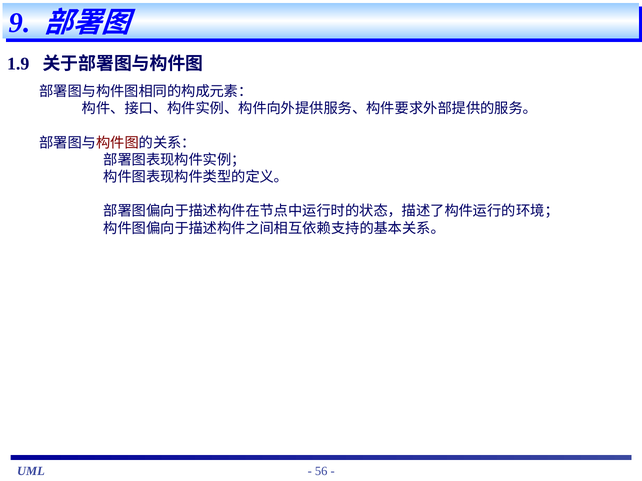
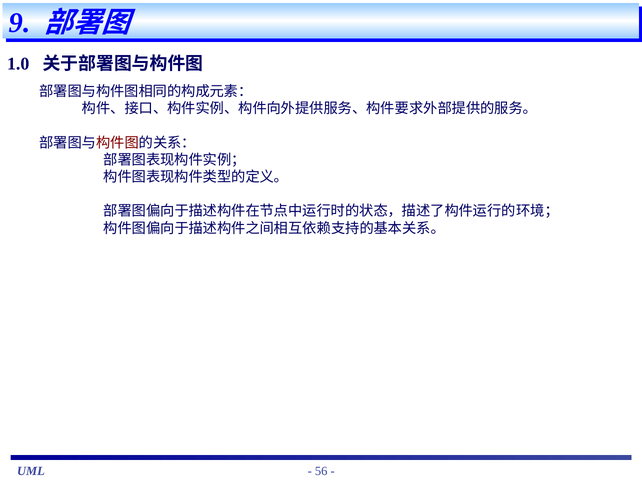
1.9: 1.9 -> 1.0 (18, 64)
